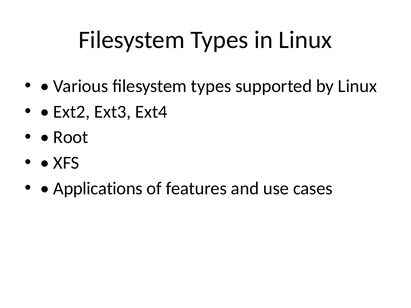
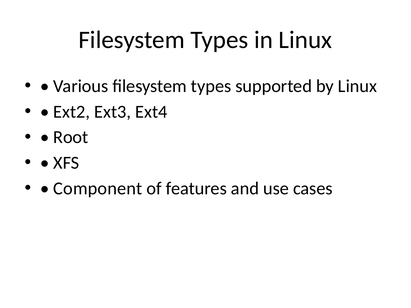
Applications: Applications -> Component (98, 189)
